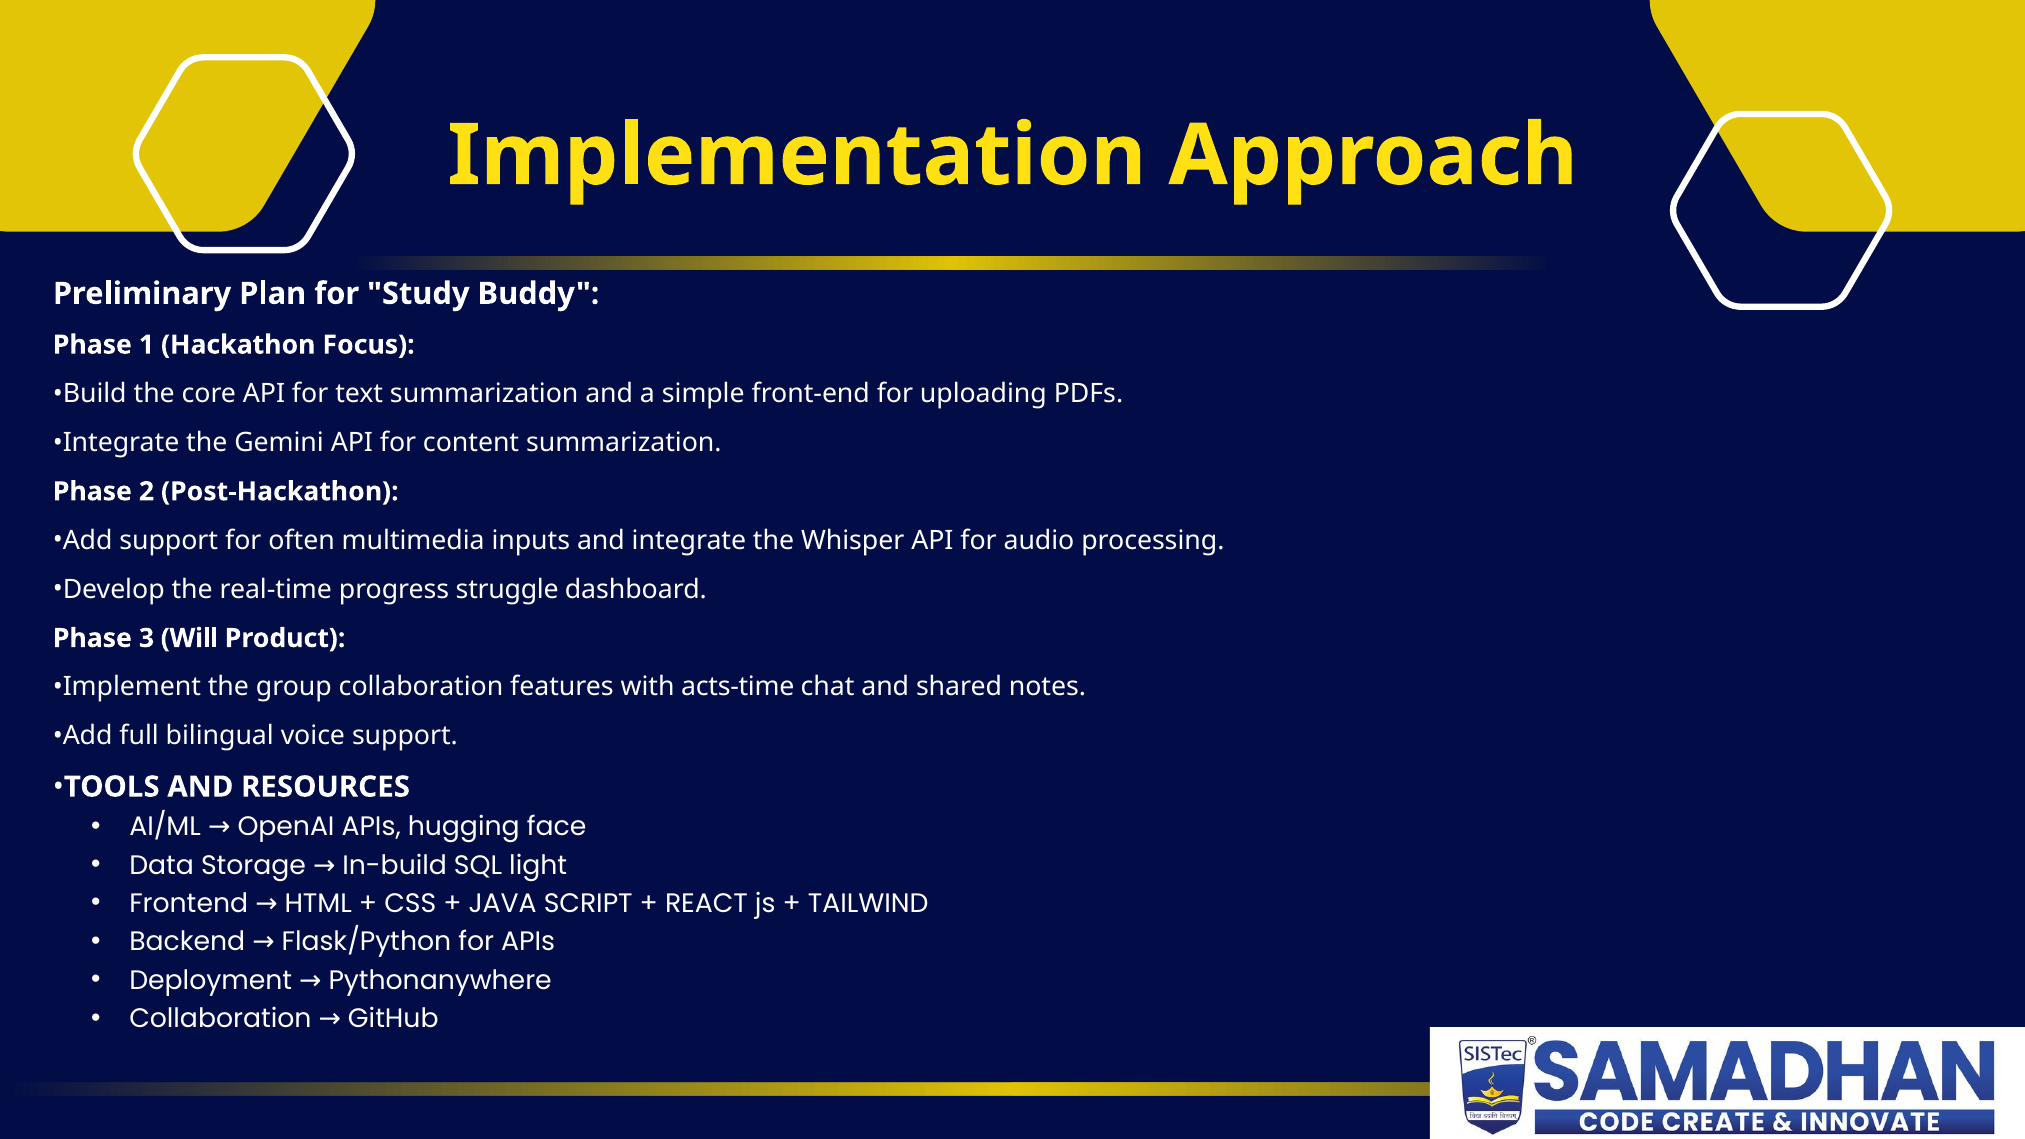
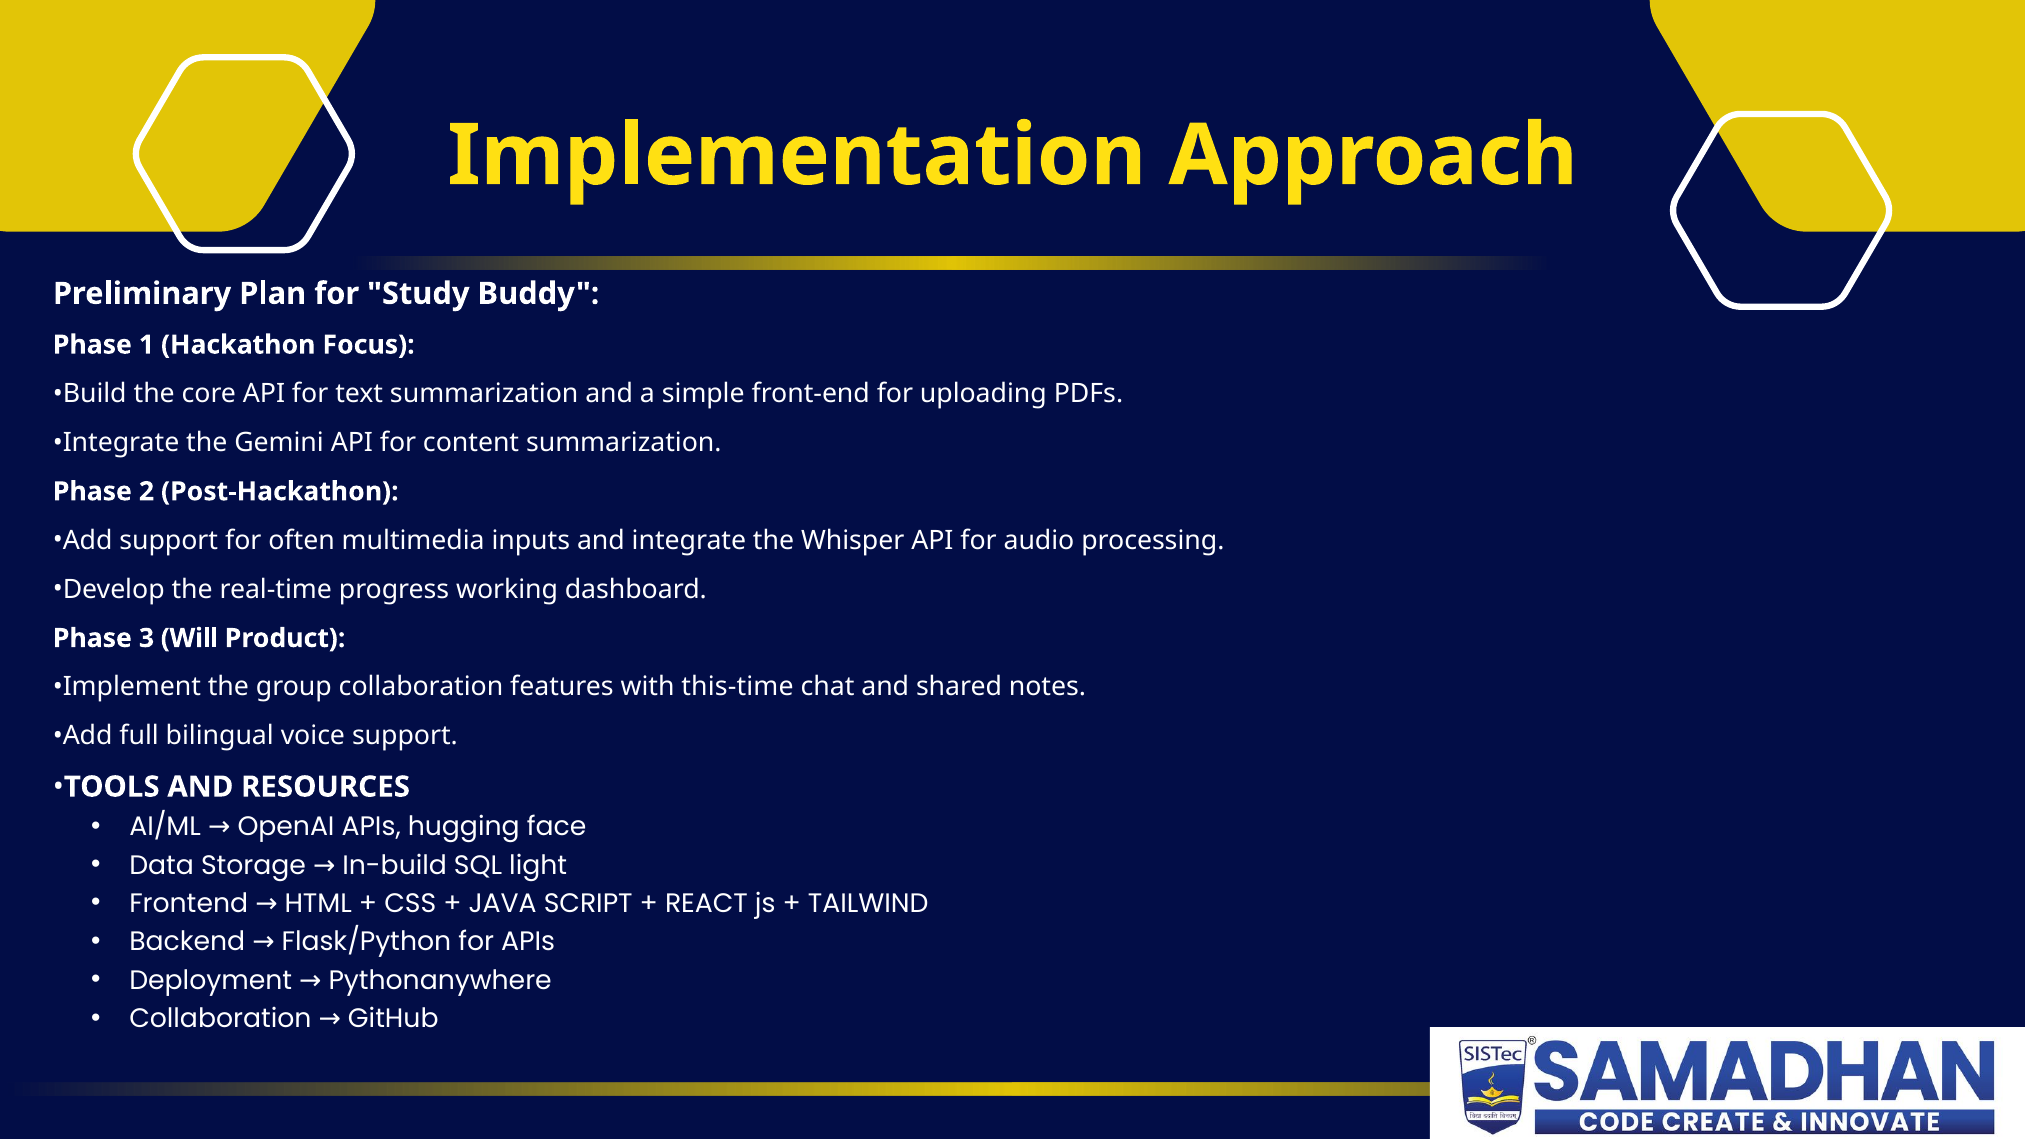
struggle: struggle -> working (507, 589)
acts-time: acts-time -> this-time (738, 687)
